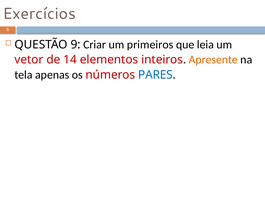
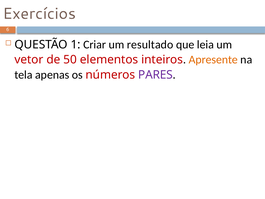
9: 9 -> 1 (76, 44)
primeiros: primeiros -> resultado (150, 44)
14: 14 -> 50 (70, 60)
PARES colour: blue -> purple (155, 75)
